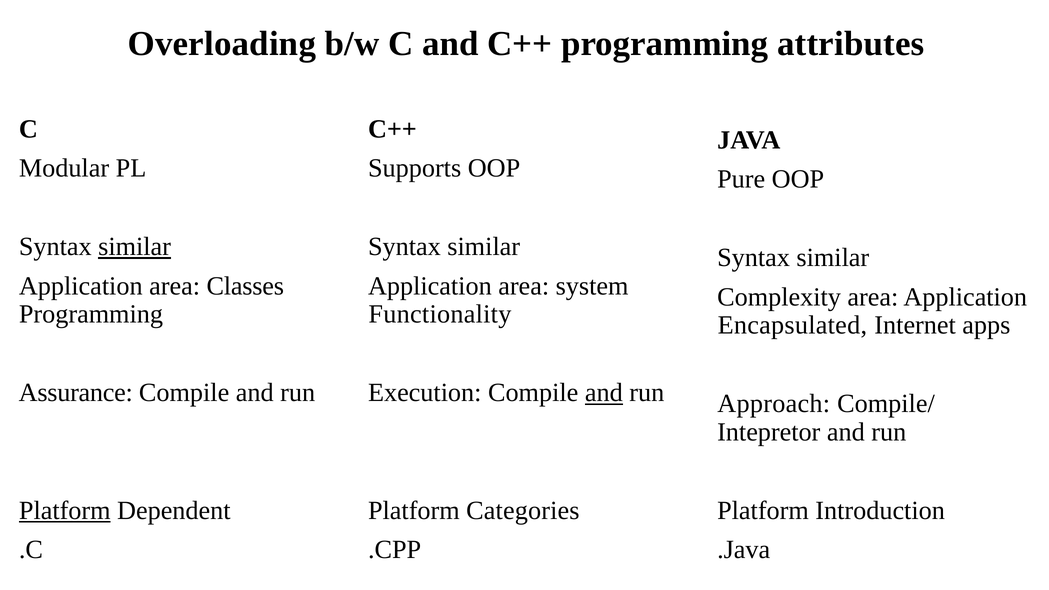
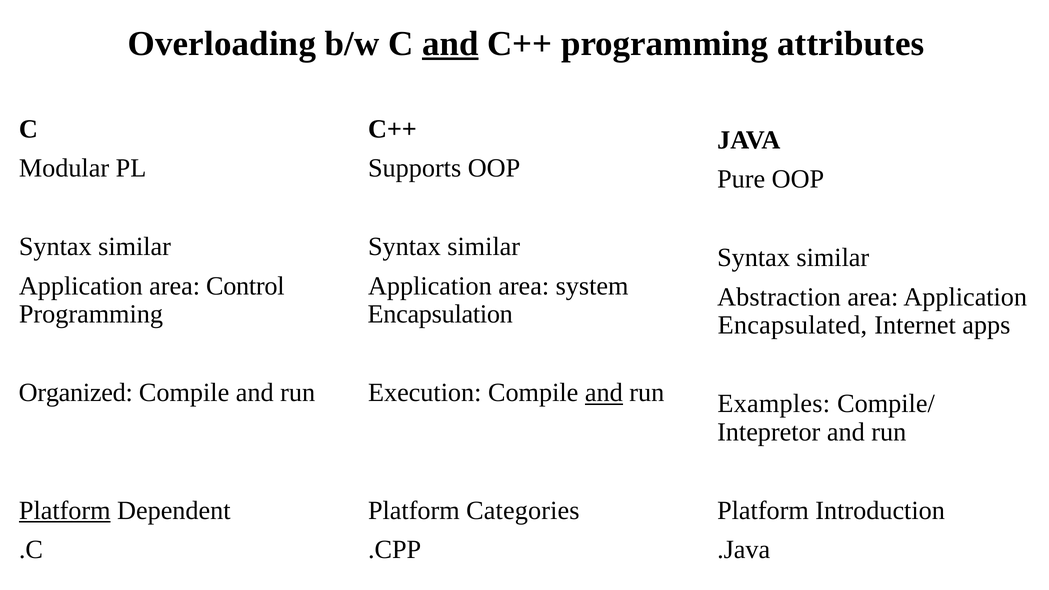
and underline: none -> present (450, 44)
similar underline: present -> none (135, 247)
Classes: Classes -> Control (245, 286)
Complexity: Complexity -> Abstraction (779, 297)
Functionality: Functionality -> Encapsulation (440, 314)
Assurance: Assurance -> Organized (76, 393)
Approach: Approach -> Examples (774, 404)
